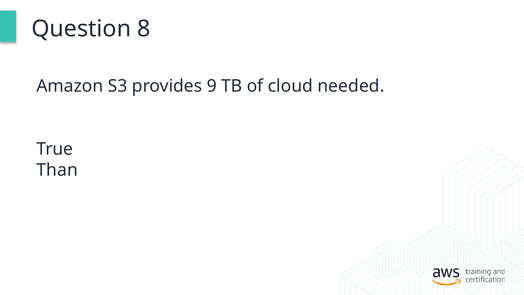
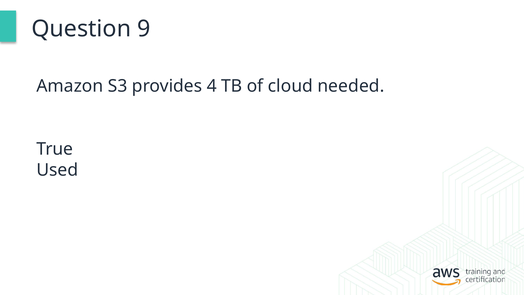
8: 8 -> 9 (144, 29)
9: 9 -> 4 (212, 86)
Than: Than -> Used (57, 170)
